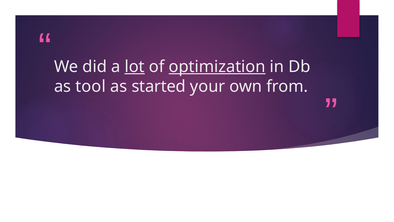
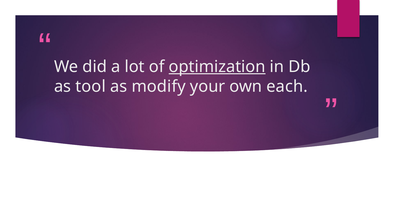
lot underline: present -> none (135, 67)
started: started -> modify (159, 86)
from: from -> each (287, 86)
